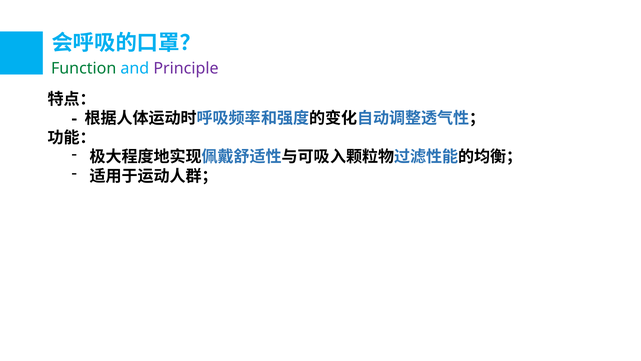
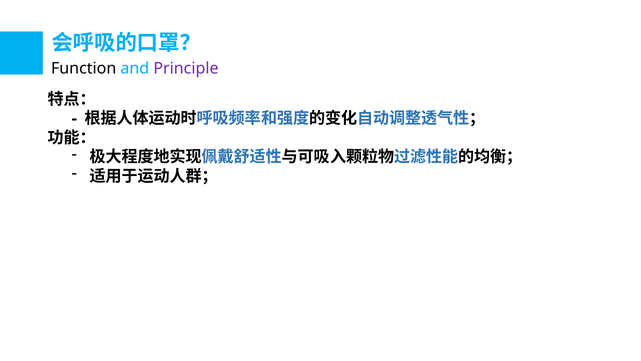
Function colour: green -> black (84, 68)
